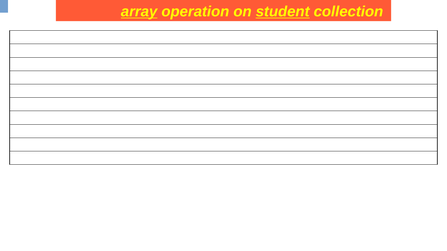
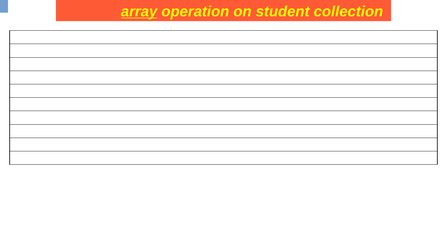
student underline: present -> none (283, 12)
